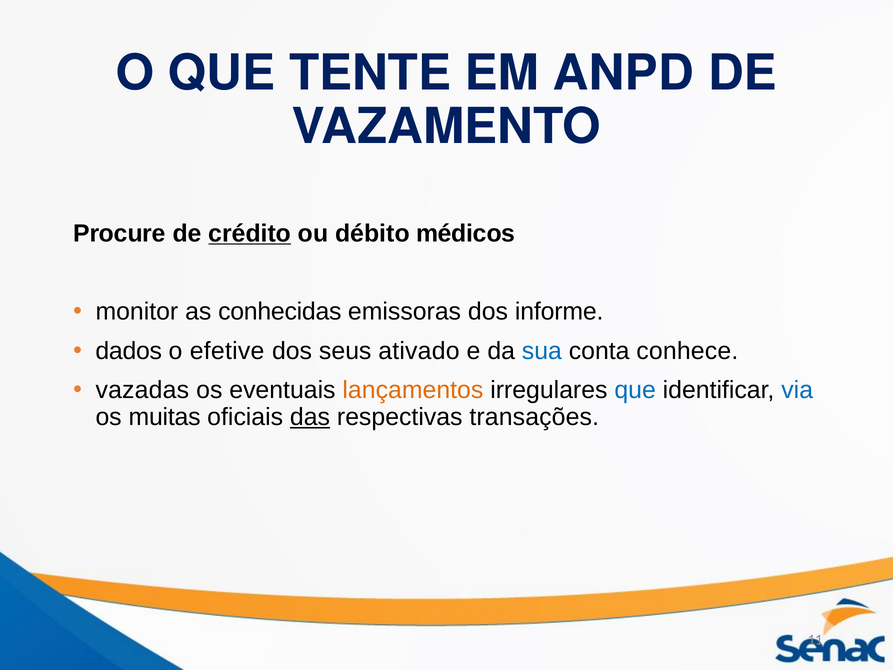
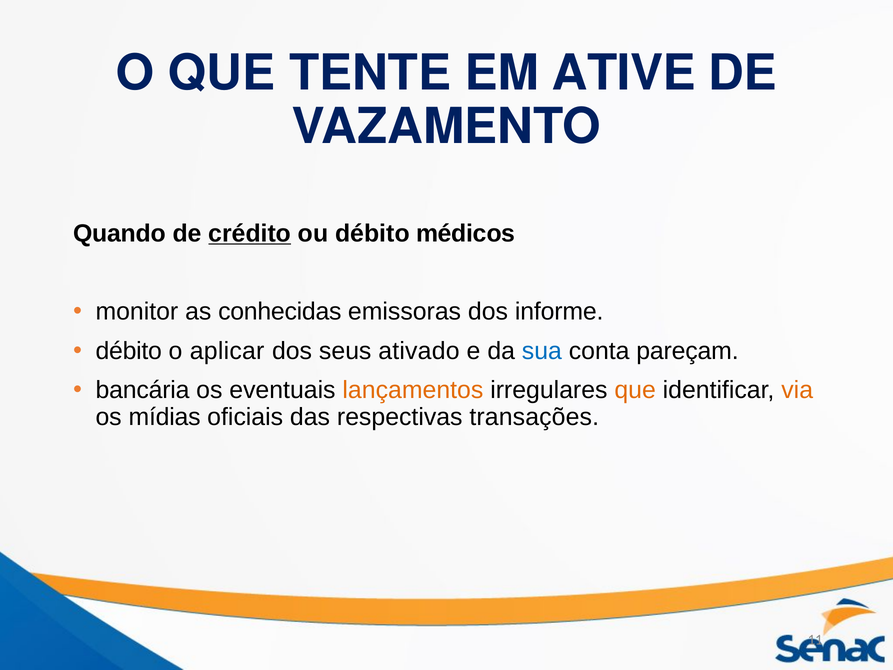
ANPD: ANPD -> ATIVE (624, 73)
Procure: Procure -> Quando (119, 233)
dados: dados -> débito (129, 351)
efetive: efetive -> aplicar (227, 351)
conhece: conhece -> pareçam (687, 351)
vazadas: vazadas -> bancária (143, 390)
que colour: blue -> orange (635, 390)
via colour: blue -> orange (797, 390)
muitas: muitas -> mídias (165, 417)
das underline: present -> none (310, 417)
